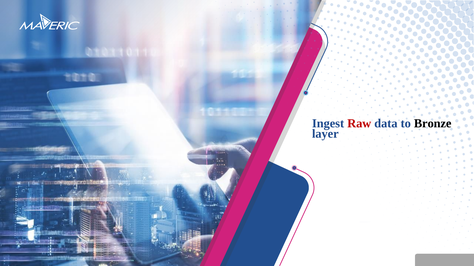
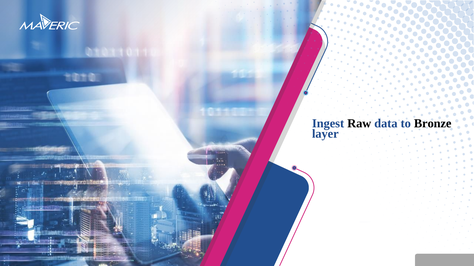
Raw colour: red -> black (359, 124)
